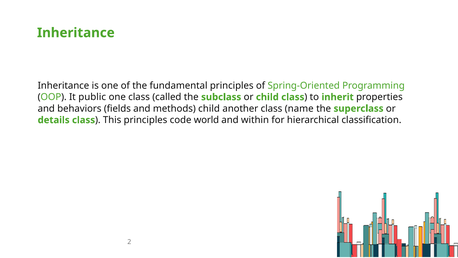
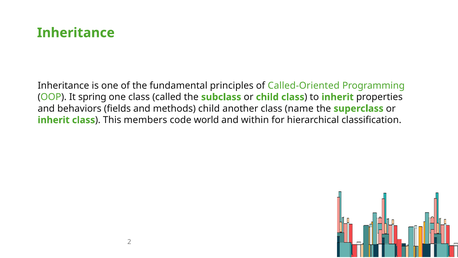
Spring-Oriented: Spring-Oriented -> Called-Oriented (304, 85)
public: public -> spring (92, 97)
details: details -> inherit (54, 120)
This principles: principles -> members (145, 120)
